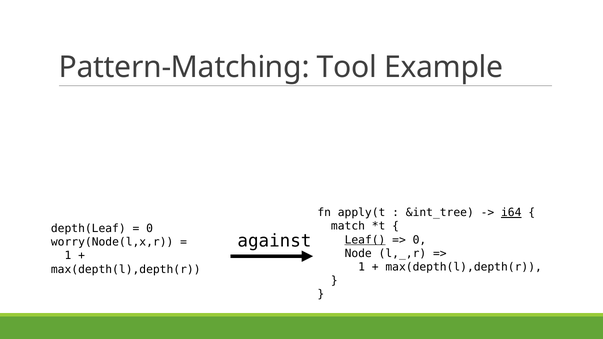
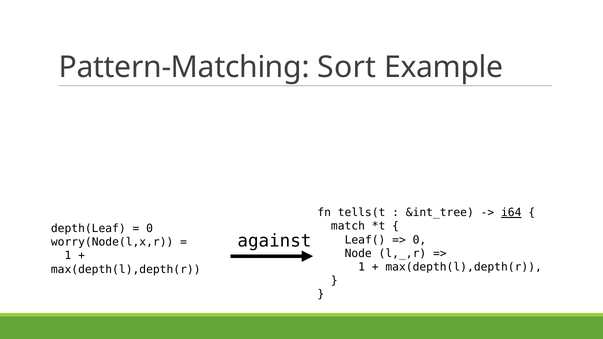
Tool: Tool -> Sort (347, 68)
apply(t: apply(t -> tells(t (362, 213)
Leaf( underline: present -> none (365, 240)
